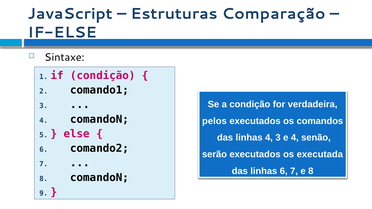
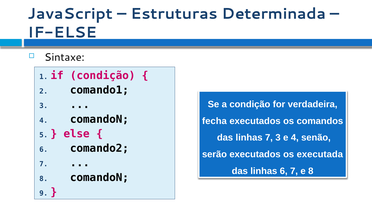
Comparação: Comparação -> Determinada (274, 14)
pelos: pelos -> fecha (214, 121)
linhas 4: 4 -> 7 (269, 138)
